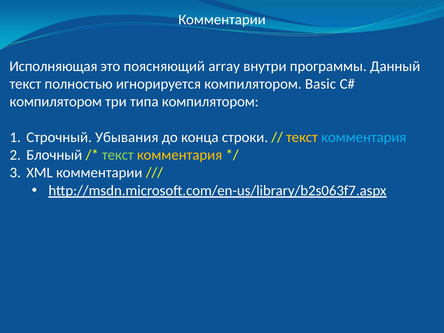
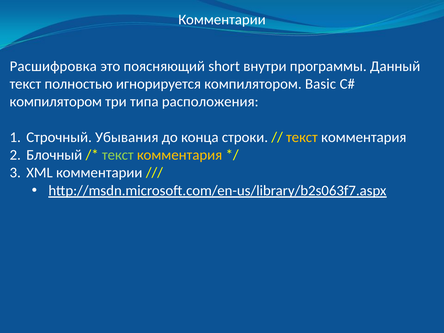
Исполняющая: Исполняющая -> Расшифровка (53, 66)
array: array -> short (224, 66)
типа компилятором: компилятором -> расположения (210, 102)
комментария colour: light blue -> white (364, 137)
